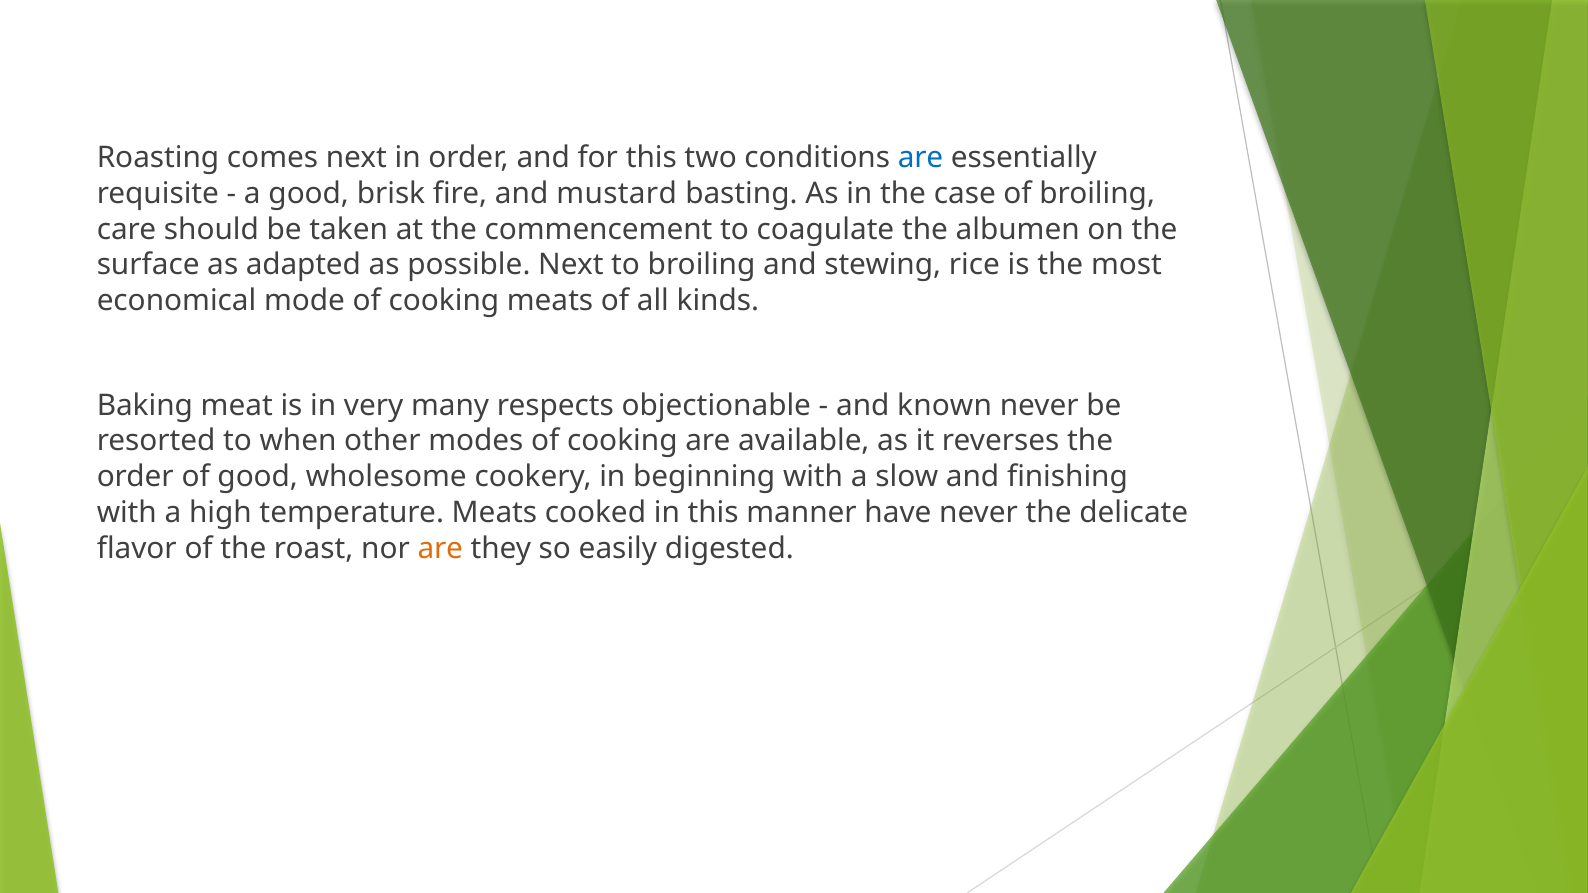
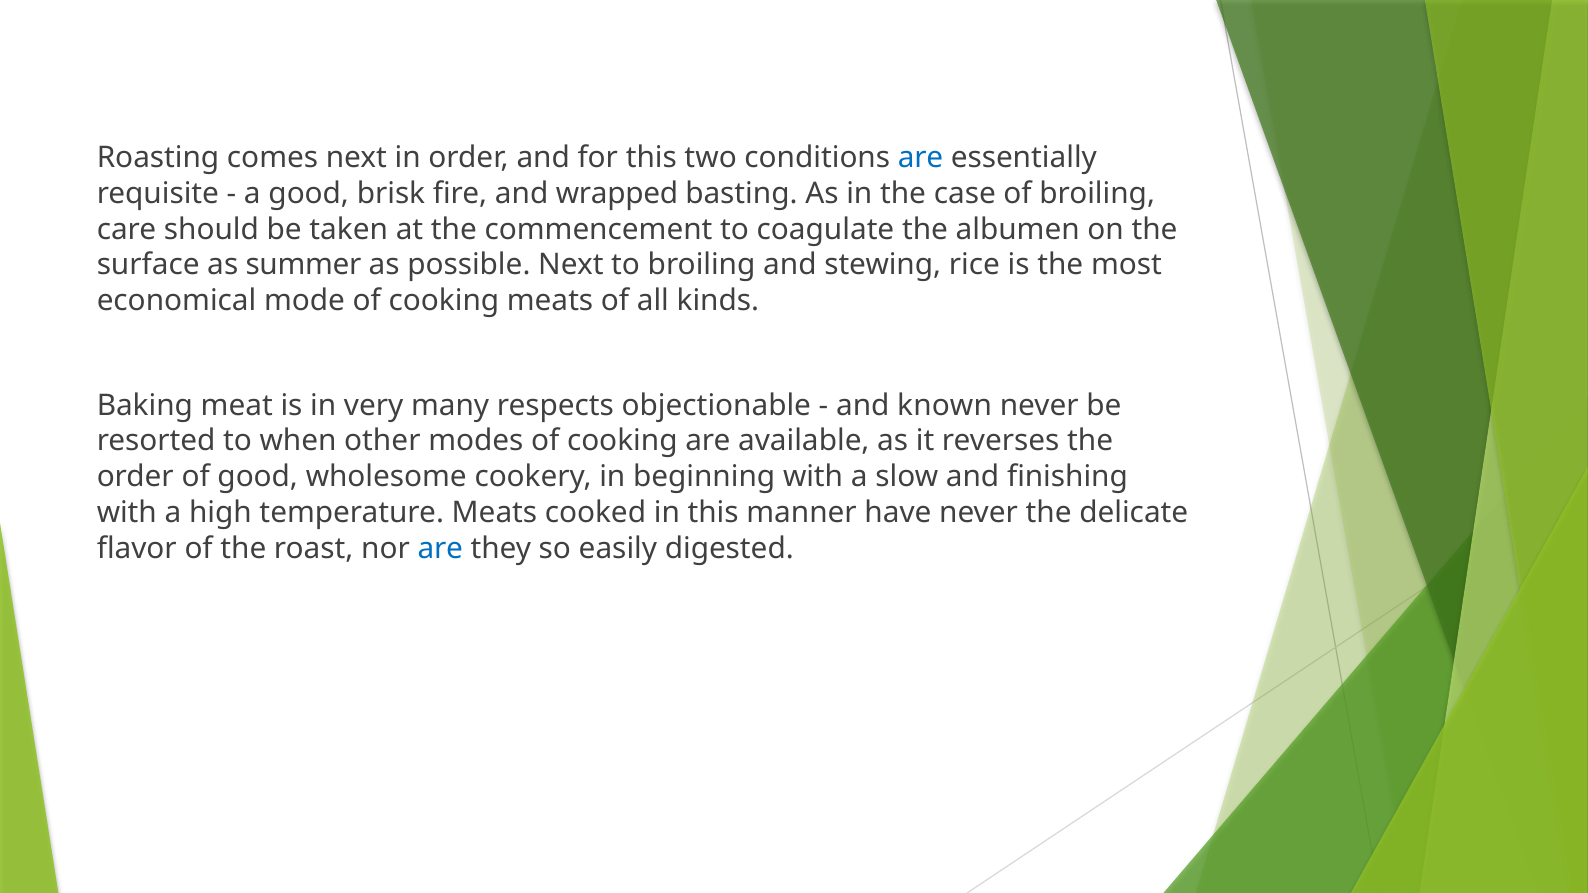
mustard: mustard -> wrapped (617, 194)
adapted: adapted -> summer (304, 265)
are colour: orange -> blue (440, 548)
